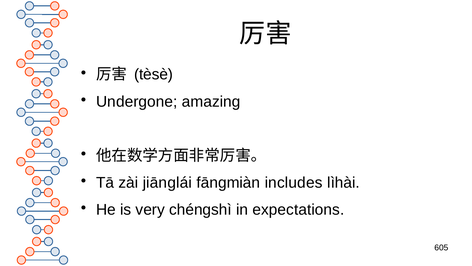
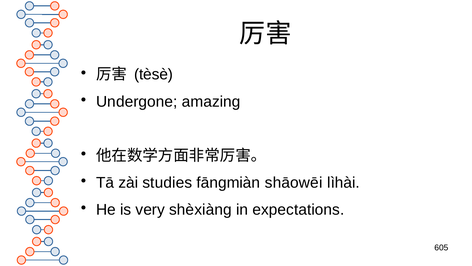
jiānglái: jiānglái -> studies (167, 182)
includes: includes -> shāowēi (294, 182)
chéngshì: chéngshì -> shèxiàng (200, 209)
